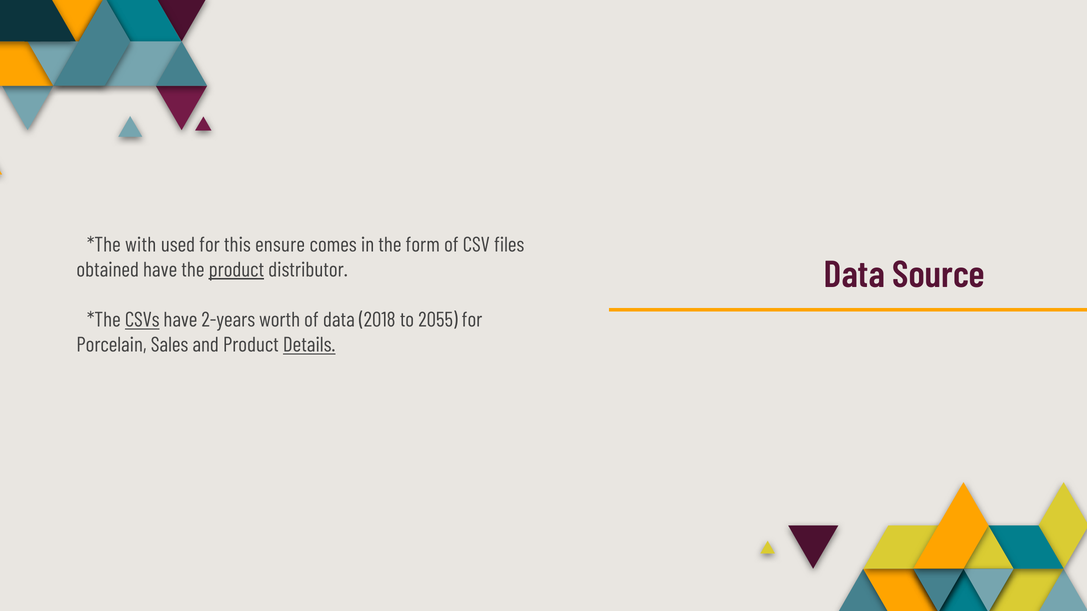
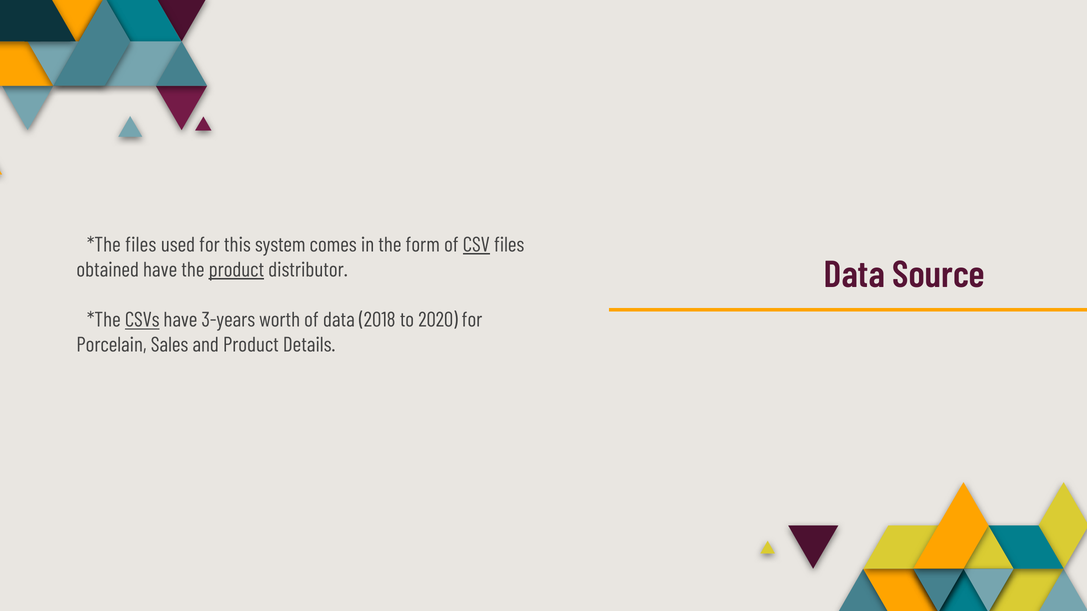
with: with -> files (141, 245)
ensure: ensure -> system (280, 245)
CSV underline: none -> present (476, 245)
2-years: 2-years -> 3-years (228, 320)
2055: 2055 -> 2020 (438, 320)
Details underline: present -> none (309, 345)
